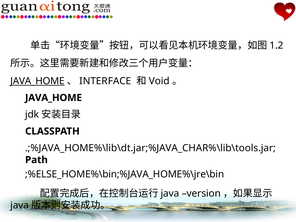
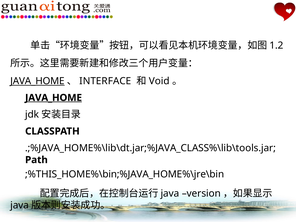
JAVA_HOME underline: none -> present (54, 98)
.;%JAVA_HOME%\lib\dt.jar;%JAVA_CHAR%\lib\tools.jar: .;%JAVA_HOME%\lib\dt.jar;%JAVA_CHAR%\lib\tools.jar -> .;%JAVA_HOME%\lib\dt.jar;%JAVA_CLASS%\lib\tools.jar (150, 148)
;%ELSE_HOME%\bin;%JAVA_HOME%\jre\bin: ;%ELSE_HOME%\bin;%JAVA_HOME%\jre\bin -> ;%THIS_HOME%\bin;%JAVA_HOME%\jre\bin (125, 174)
